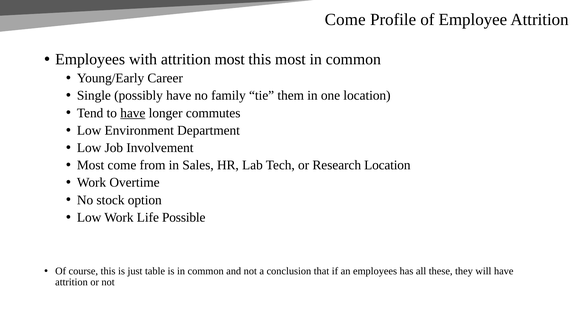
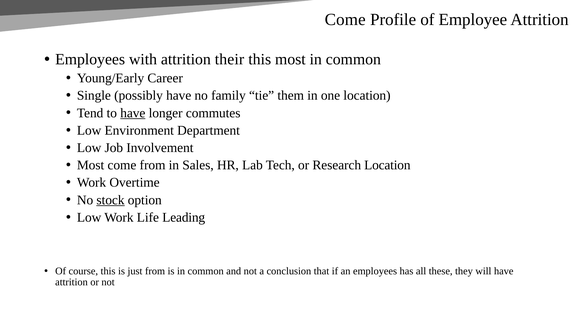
attrition most: most -> their (230, 59)
stock underline: none -> present (111, 200)
Possible: Possible -> Leading (184, 217)
just table: table -> from (155, 271)
